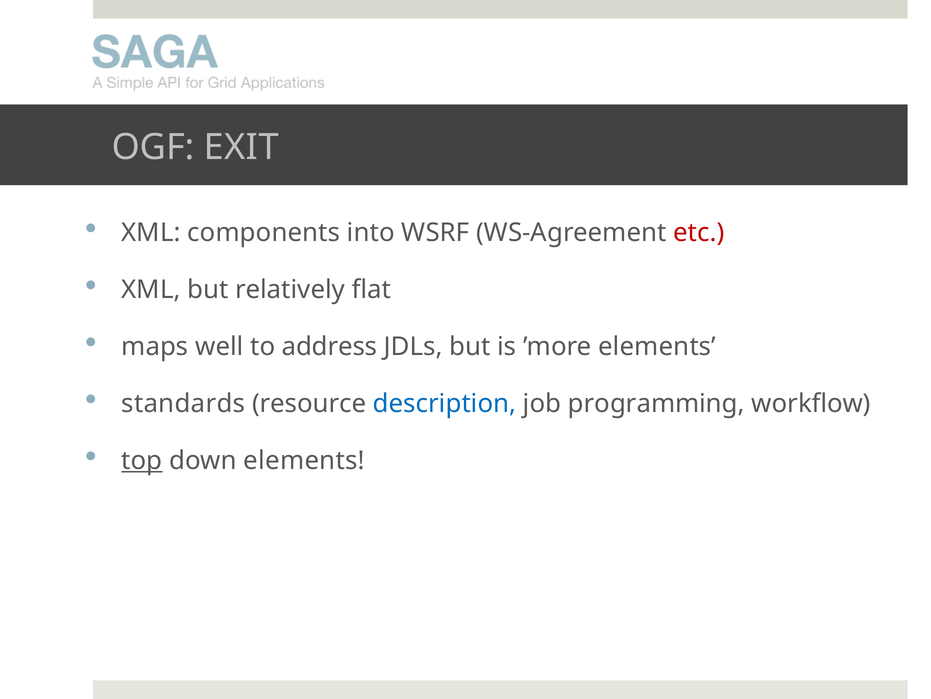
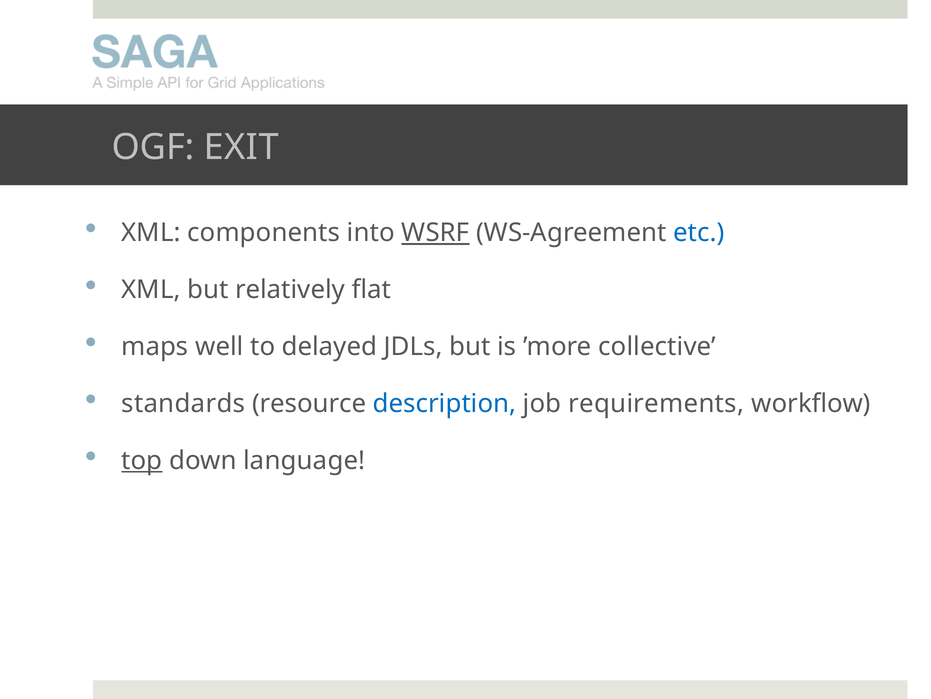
WSRF underline: none -> present (435, 233)
etc colour: red -> blue (699, 233)
address: address -> delayed (329, 346)
’more elements: elements -> collective (657, 346)
programming: programming -> requirements (656, 403)
down elements: elements -> language (304, 460)
